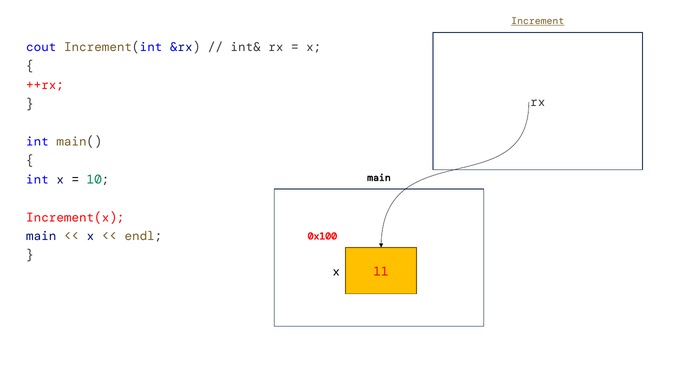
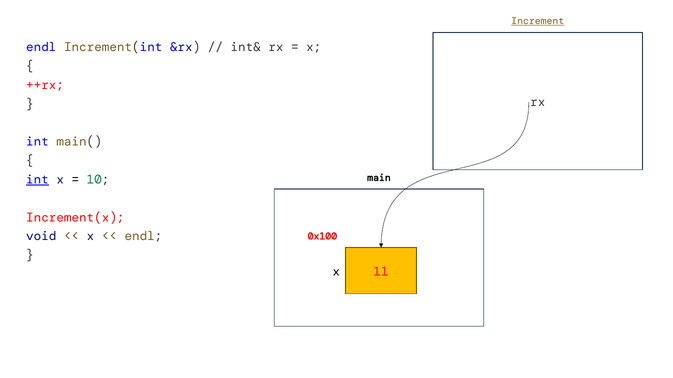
cout: cout -> endl (41, 47)
int underline: none -> present (37, 180)
main: main -> void (41, 237)
